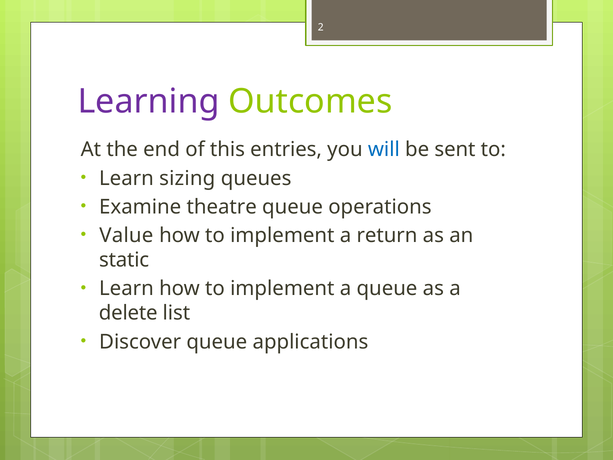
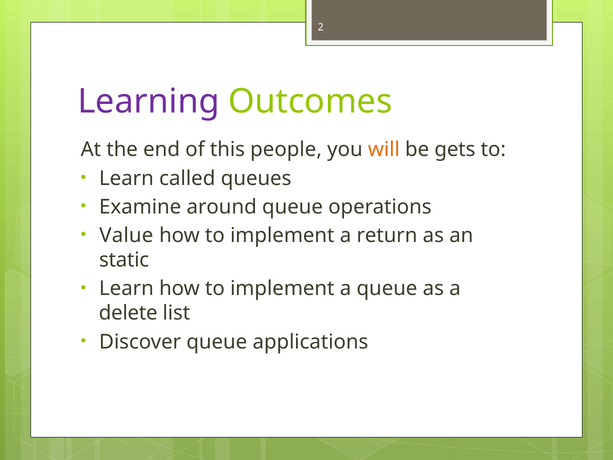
entries: entries -> people (286, 150)
will colour: blue -> orange (384, 150)
sent: sent -> gets (455, 150)
sizing: sizing -> called (187, 178)
theatre: theatre -> around (222, 207)
